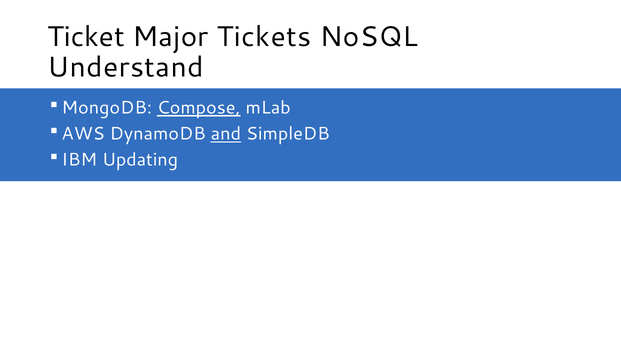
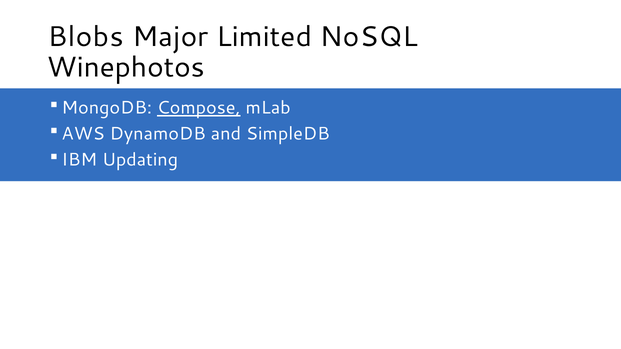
Ticket: Ticket -> Blobs (86, 37)
Tickets: Tickets -> Limited (264, 37)
Understand: Understand -> Winephotos (126, 68)
and underline: present -> none (226, 134)
